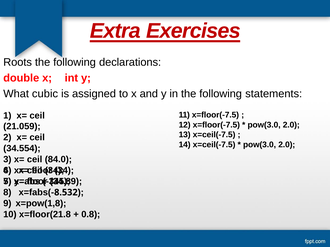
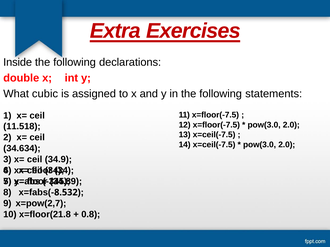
Roots: Roots -> Inside (18, 62)
21.059: 21.059 -> 11.518 (22, 127)
34.554: 34.554 -> 34.634 (22, 149)
84.0: 84.0 -> 34.9 (58, 160)
x=pow(1,8: x=pow(1,8 -> x=pow(2,7 (41, 204)
